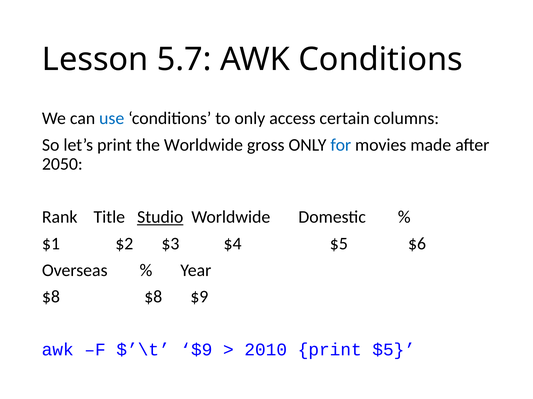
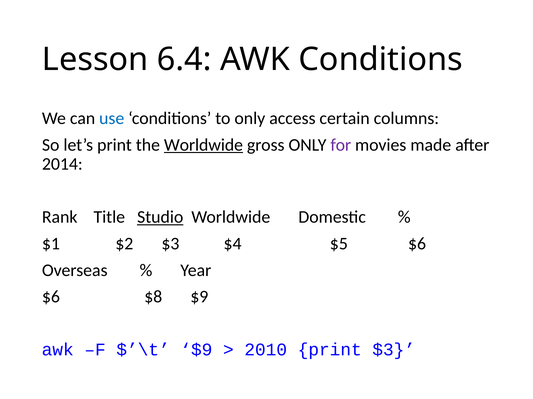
5.7: 5.7 -> 6.4 (184, 60)
Worldwide underline: none -> present (203, 145)
for colour: blue -> purple (341, 145)
2050: 2050 -> 2014 (62, 164)
$8: $8 -> $6 (51, 297)
print $5: $5 -> $3 (394, 350)
